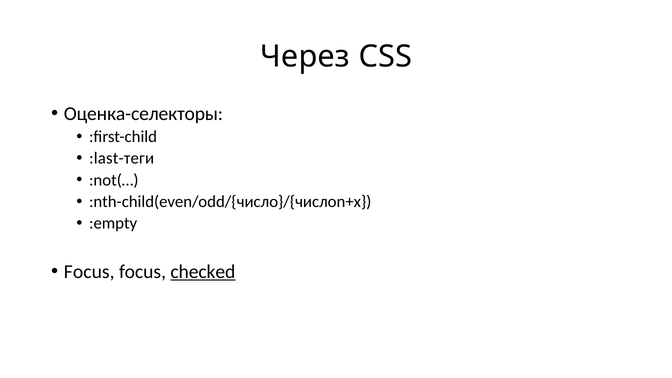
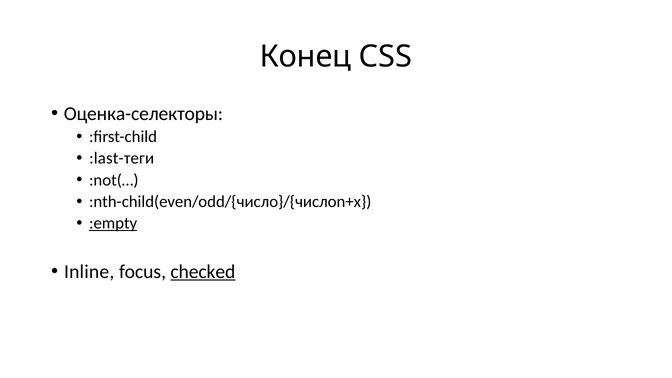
Через: Через -> Конец (305, 56)
:empty underline: none -> present (113, 223)
Focus: Focus -> Inline (89, 272)
